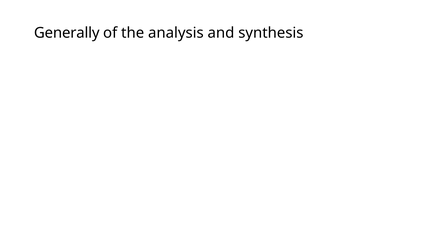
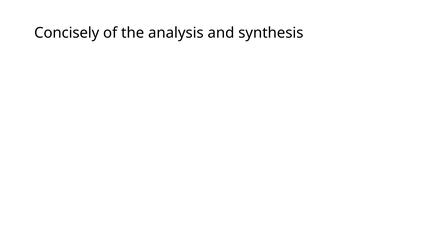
Generally: Generally -> Concisely (67, 33)
